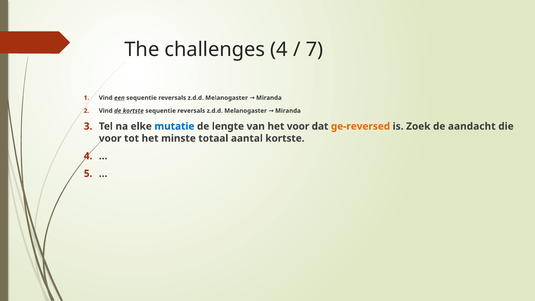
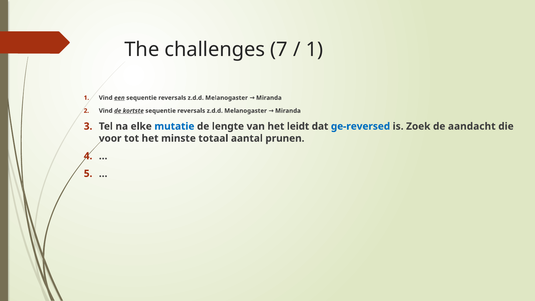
challenges 4: 4 -> 7 (279, 50)
7: 7 -> 1 (314, 50)
het voor: voor -> leidt (298, 126)
ge-reversed colour: orange -> blue (361, 126)
aantal kortste: kortste -> prunen (285, 138)
